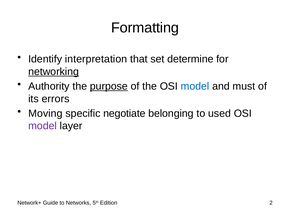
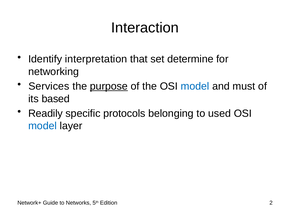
Formatting: Formatting -> Interaction (145, 28)
networking underline: present -> none (54, 72)
Authority: Authority -> Services (49, 86)
errors: errors -> based (56, 99)
Moving: Moving -> Readily (46, 114)
negotiate: negotiate -> protocols (124, 114)
model colour: purple -> blue (43, 126)
